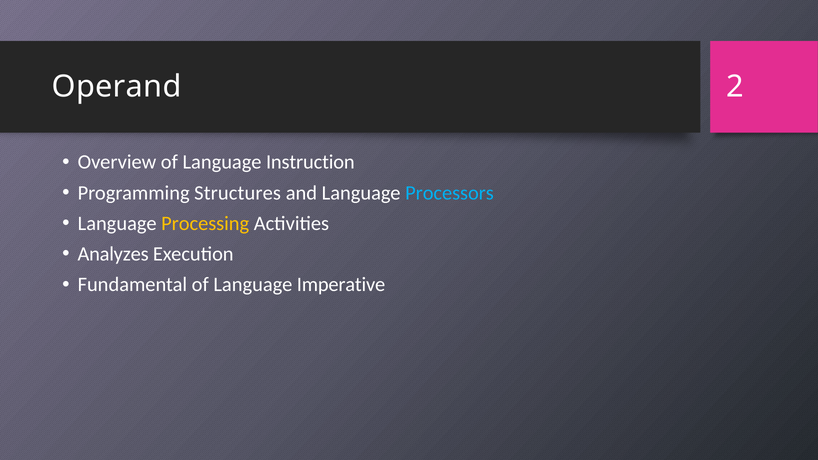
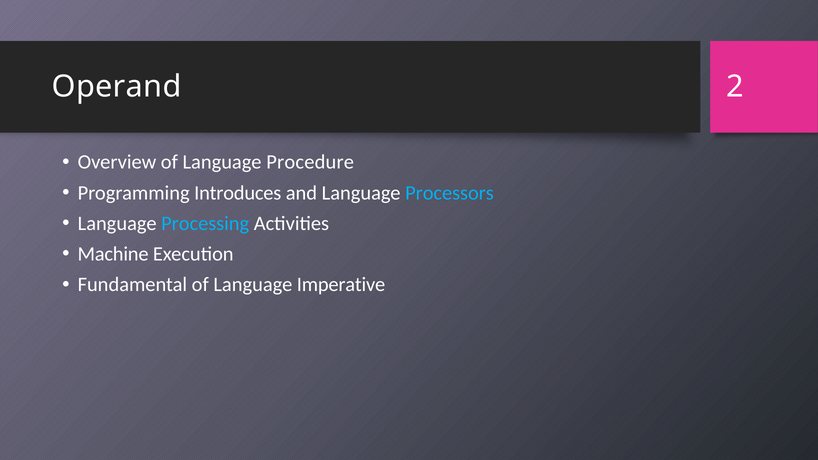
Instruction: Instruction -> Procedure (310, 162)
Structures: Structures -> Introduces (238, 193)
Processing colour: yellow -> light blue (205, 223)
Analyzes: Analyzes -> Machine (113, 254)
